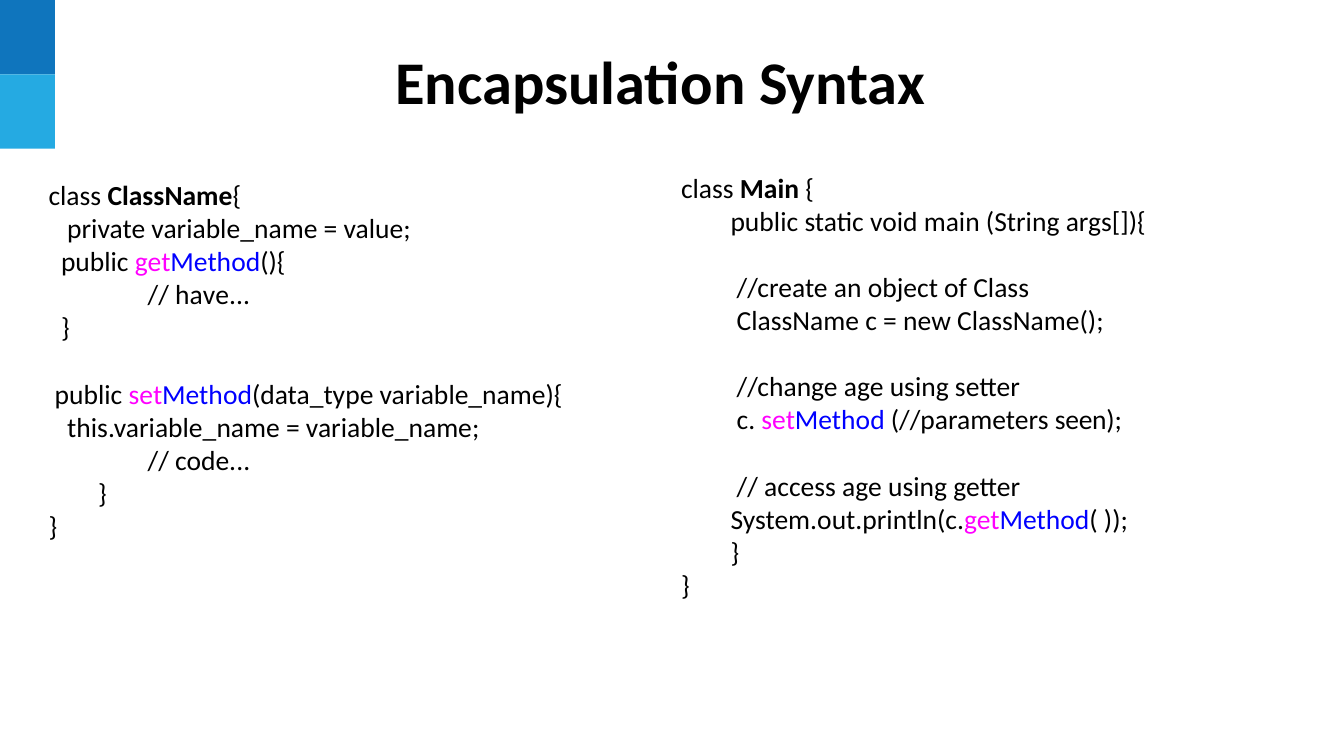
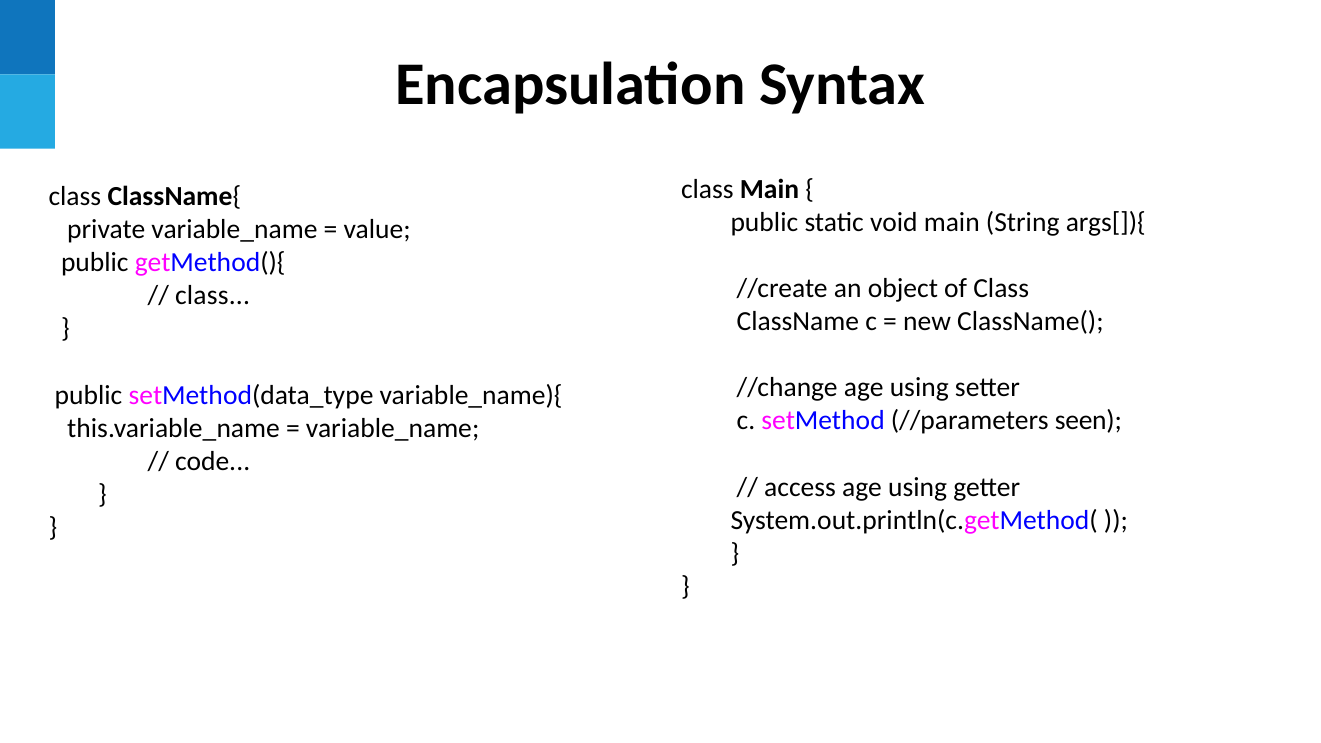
have: have -> class (213, 296)
